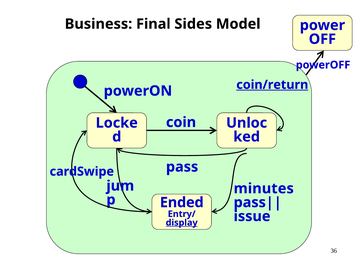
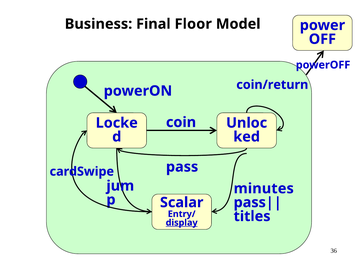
Sides: Sides -> Floor (193, 24)
coin/return underline: present -> none (272, 85)
Ended: Ended -> Scalar (182, 202)
issue: issue -> titles (252, 216)
